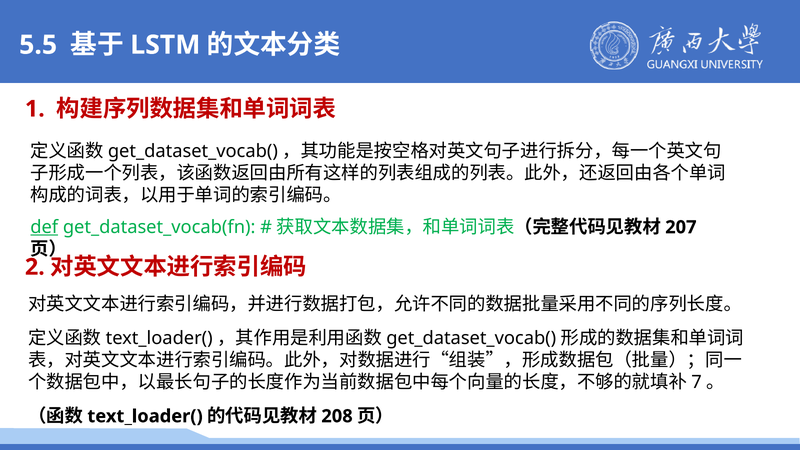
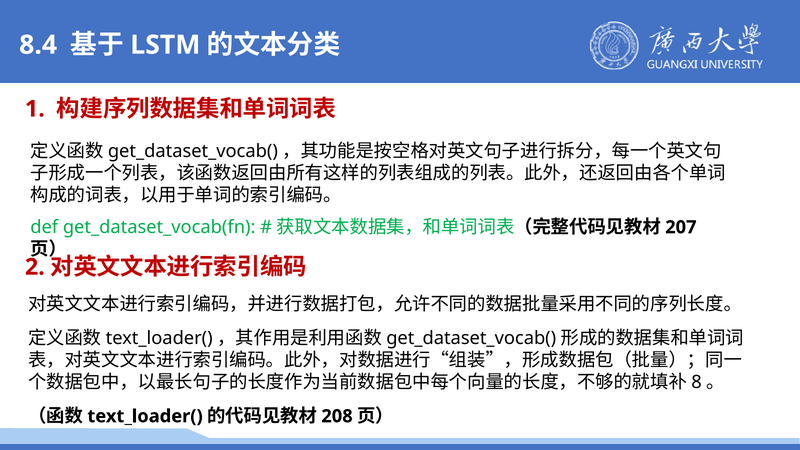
5.5: 5.5 -> 8.4 (38, 45)
def underline: present -> none (44, 227)
7: 7 -> 8 (697, 382)
